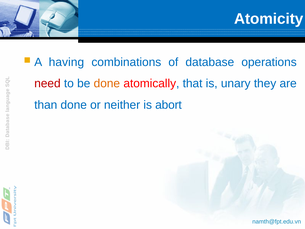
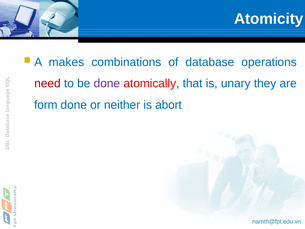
having: having -> makes (66, 62)
done colour: orange -> purple (107, 83)
than: than -> form (46, 105)
